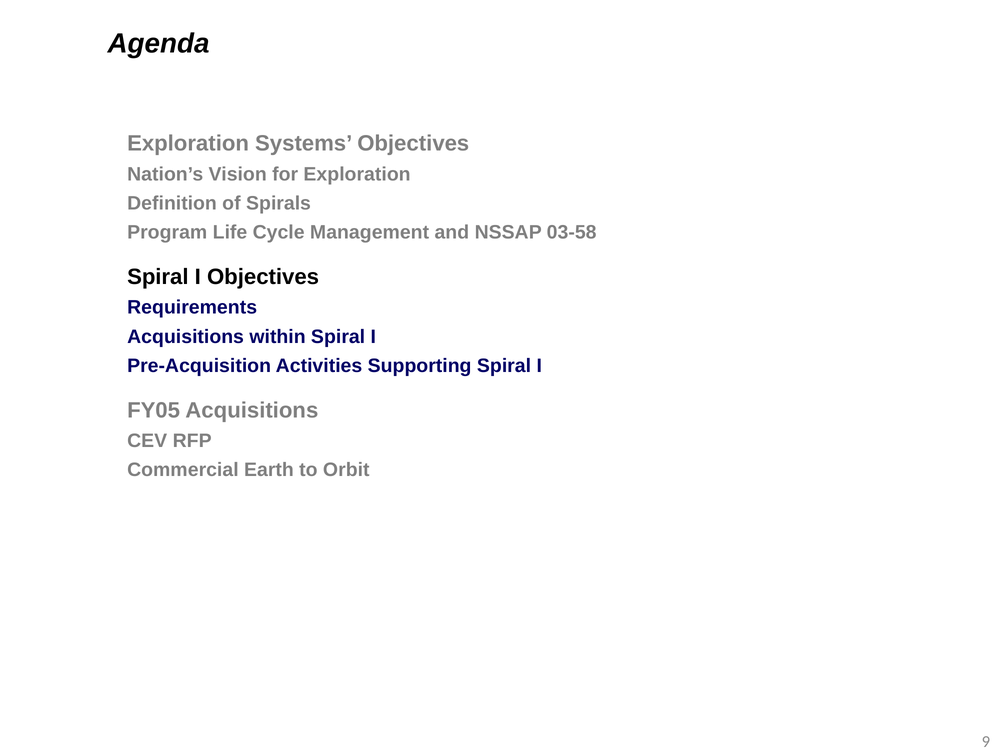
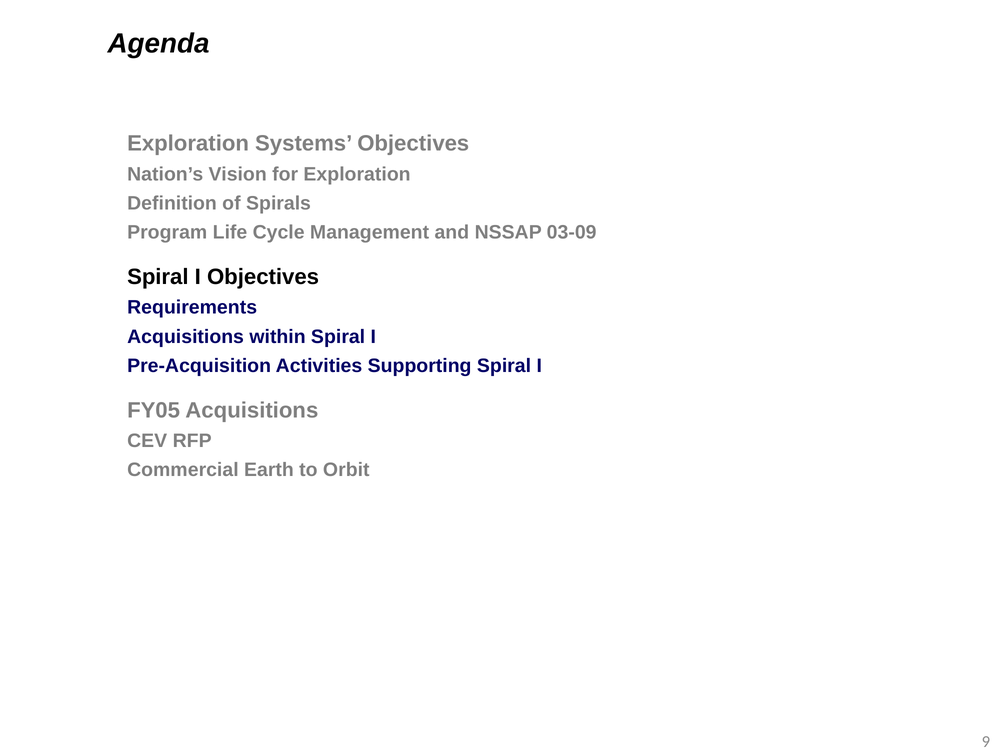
03-58: 03-58 -> 03-09 (572, 232)
